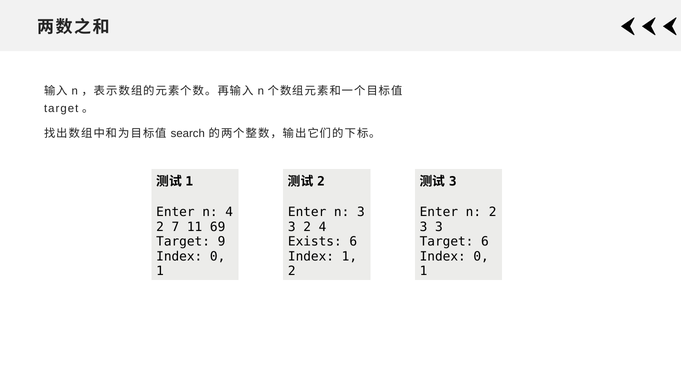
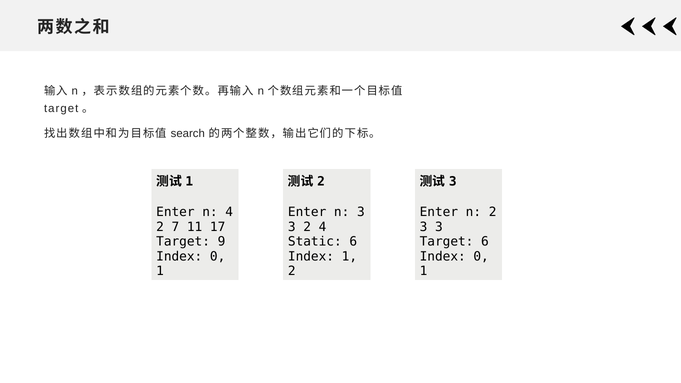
69: 69 -> 17 (218, 227)
Exists: Exists -> Static (315, 242)
